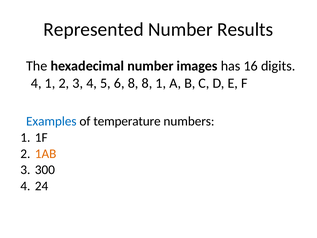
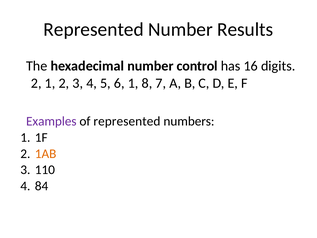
images: images -> control (197, 66)
4: 4 -> 2 (36, 83)
6 8: 8 -> 1 (133, 83)
8 1: 1 -> 7 (161, 83)
Examples colour: blue -> purple (51, 121)
of temperature: temperature -> represented (127, 121)
300: 300 -> 110 (45, 170)
24: 24 -> 84 (42, 186)
